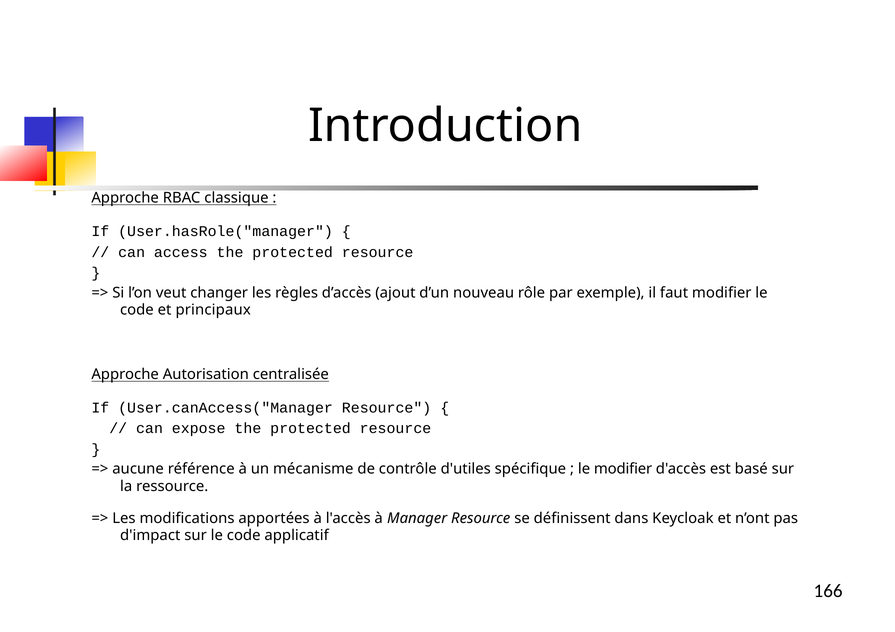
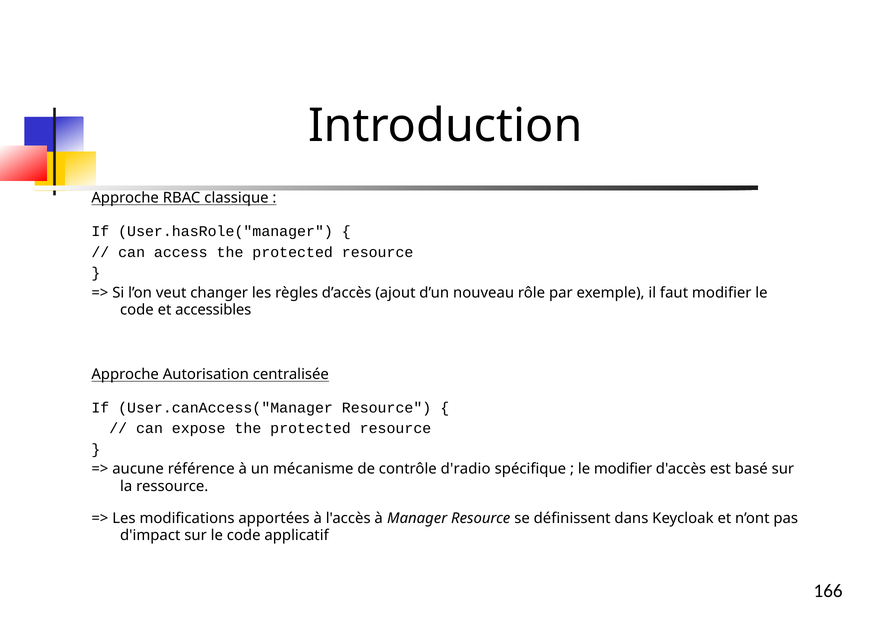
principaux: principaux -> accessibles (213, 310)
d'utiles: d'utiles -> d'radio (466, 470)
